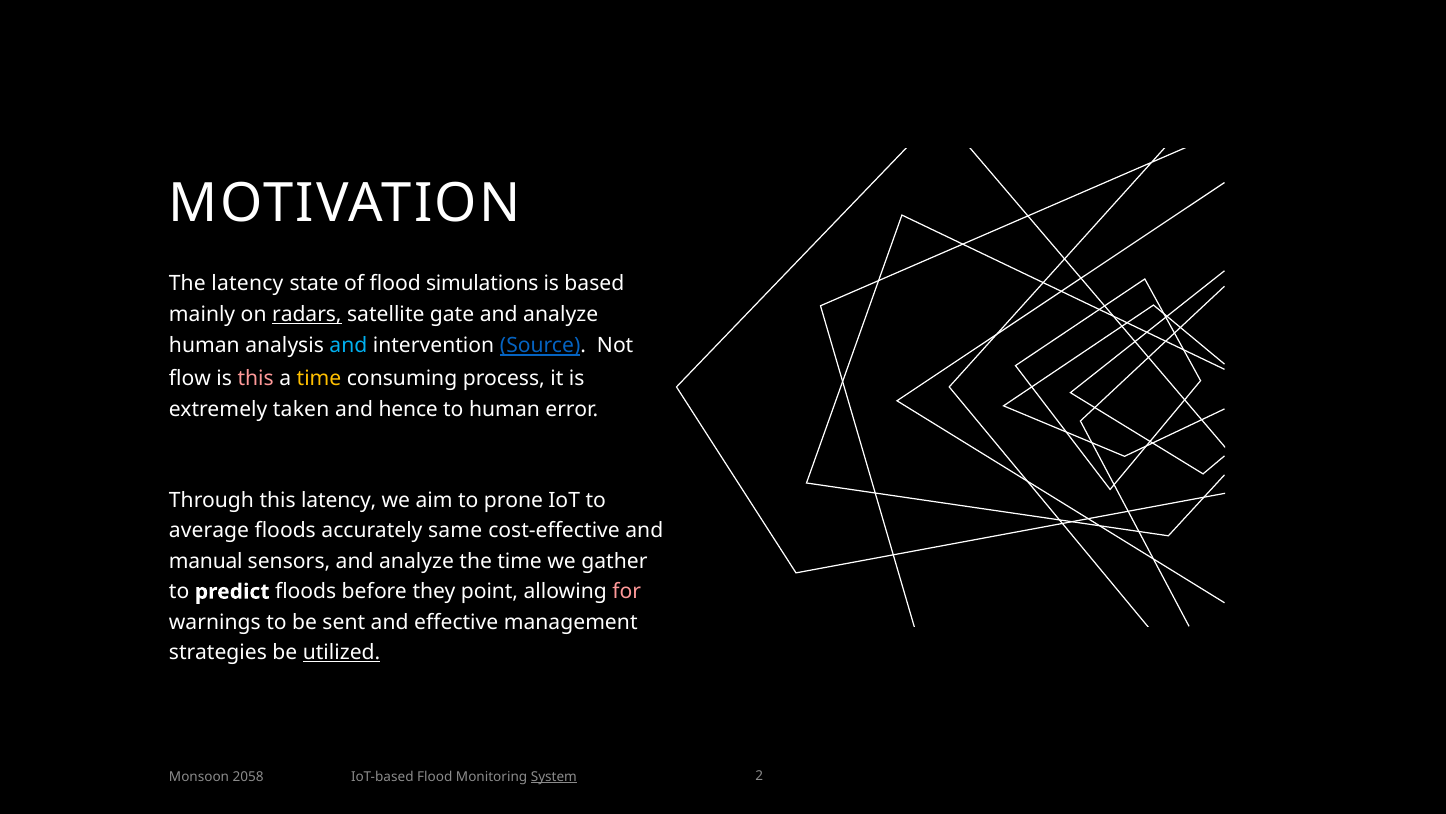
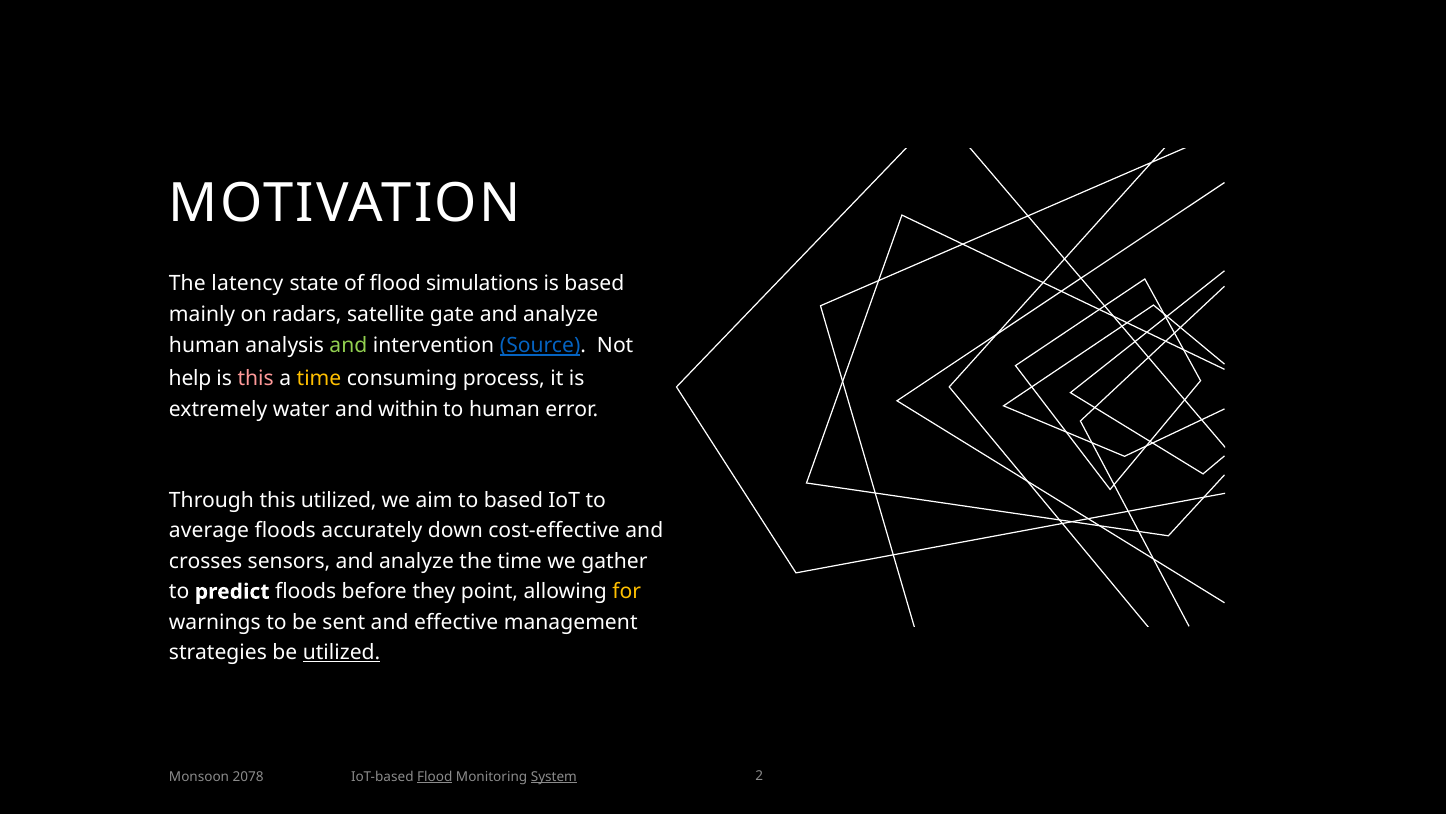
radars underline: present -> none (307, 314)
and colour: light blue -> light green (348, 345)
flow: flow -> help (190, 379)
taken: taken -> water (301, 409)
hence: hence -> within (408, 409)
this latency: latency -> utilized (339, 500)
to prone: prone -> based (513, 500)
same: same -> down (455, 530)
manual: manual -> crosses (206, 561)
for colour: pink -> yellow (627, 591)
2058: 2058 -> 2078 (248, 776)
Flood underline: none -> present (435, 776)
